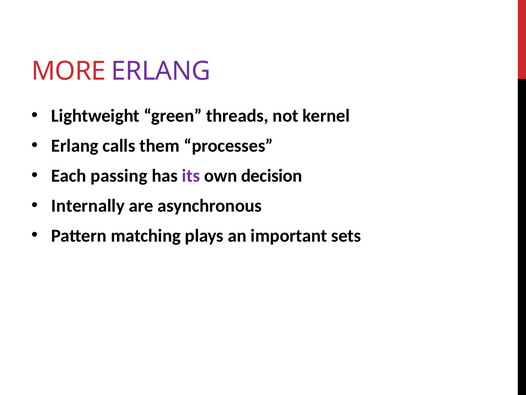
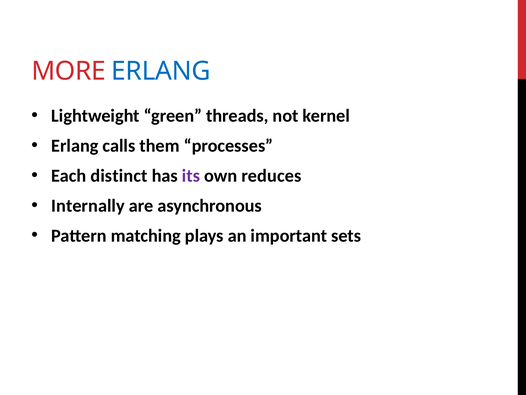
ERLANG colour: purple -> blue (161, 71)
passing: passing -> distinct (119, 176)
decision: decision -> reduces (271, 176)
